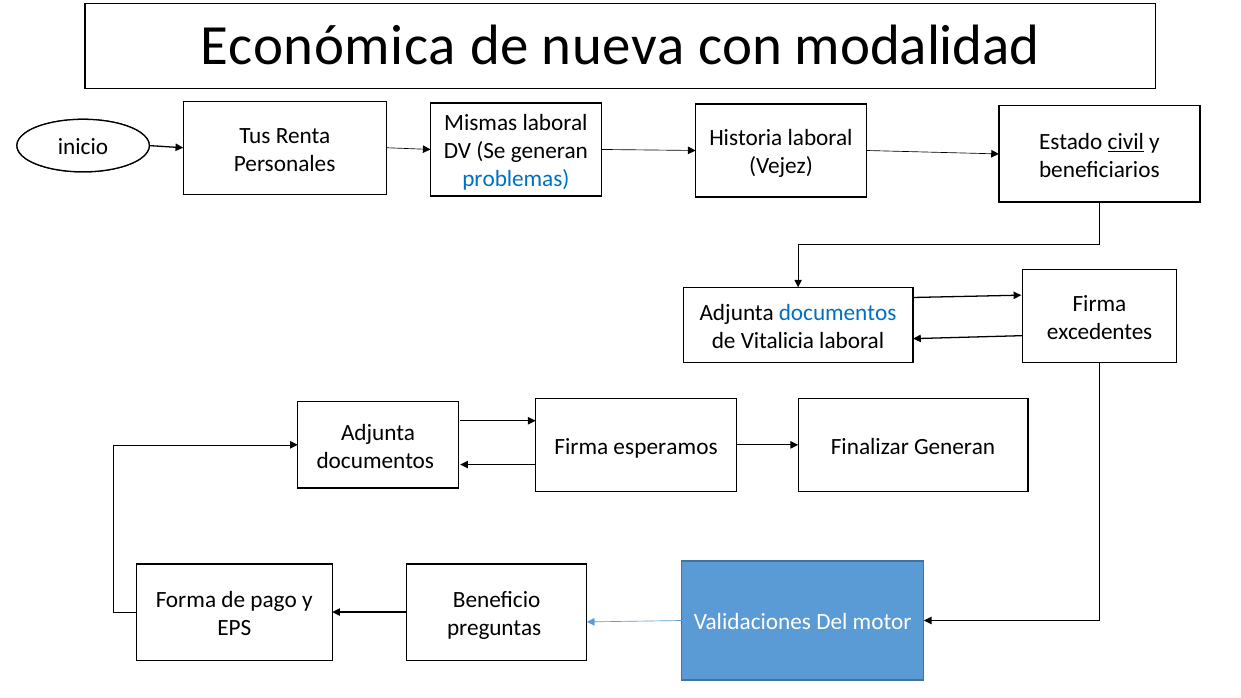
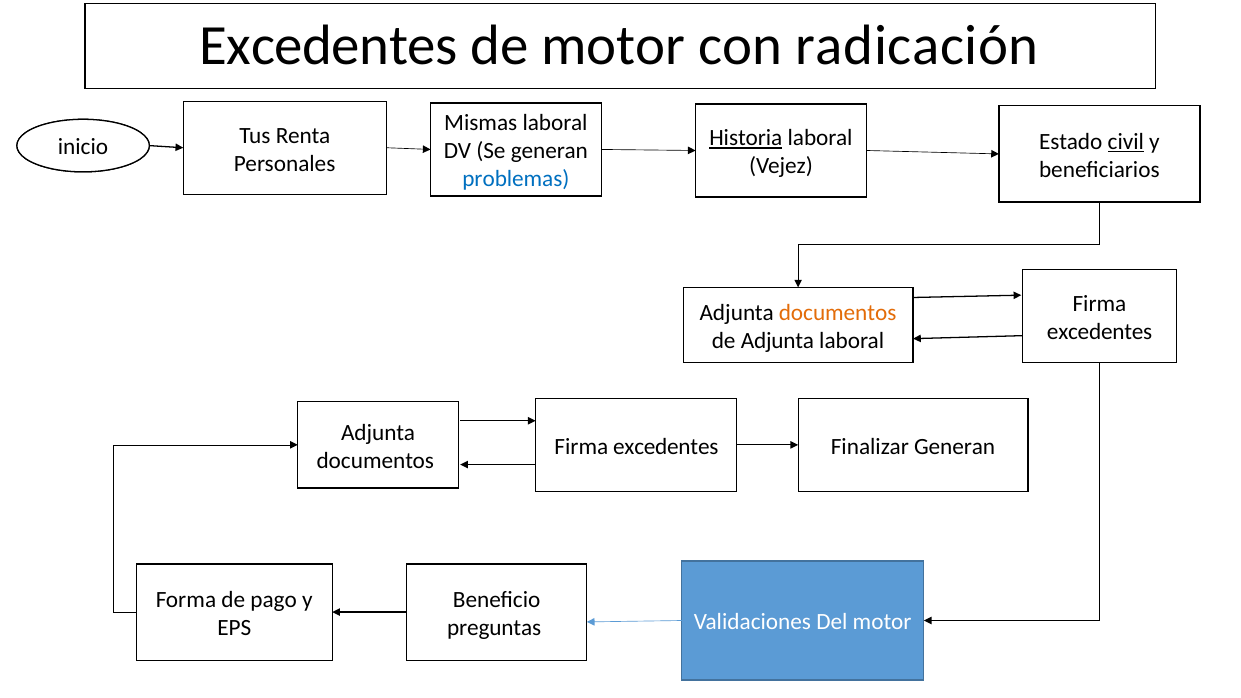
Económica: Económica -> Excedentes (329, 46)
de nueva: nueva -> motor (613, 46)
modalidad: modalidad -> radicación (917, 46)
Historia underline: none -> present (746, 138)
documentos colour: blue -> orange (838, 313)
de Vitalicia: Vitalicia -> Adjunta (777, 341)
esperamos: esperamos -> excedentes (666, 447)
